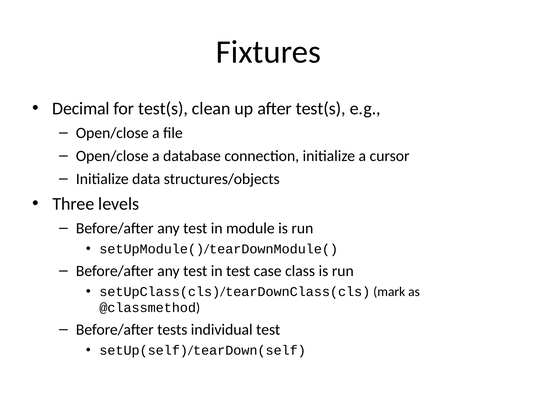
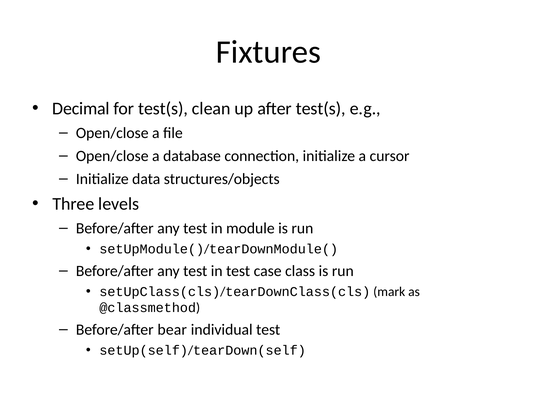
tests: tests -> bear (172, 329)
